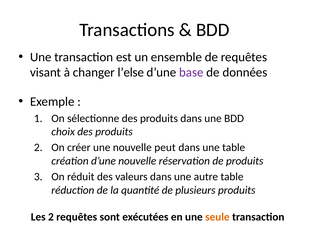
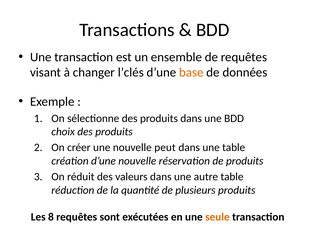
l’else: l’else -> l’clés (131, 72)
base colour: purple -> orange (191, 72)
Les 2: 2 -> 8 (51, 217)
